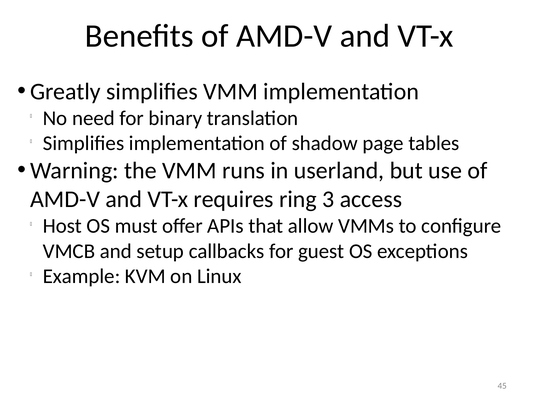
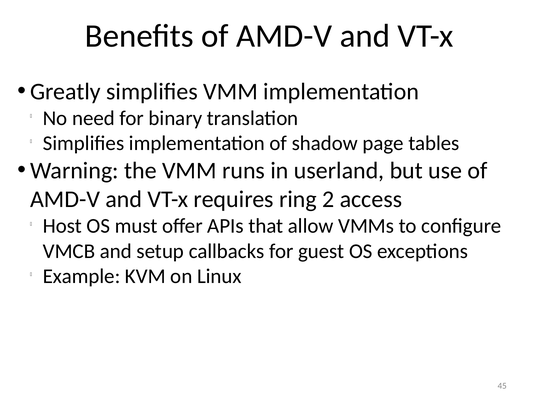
3: 3 -> 2 (328, 199)
